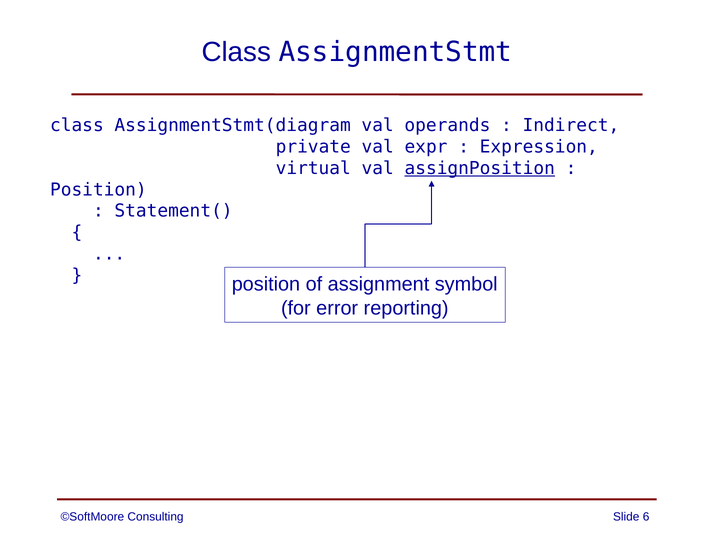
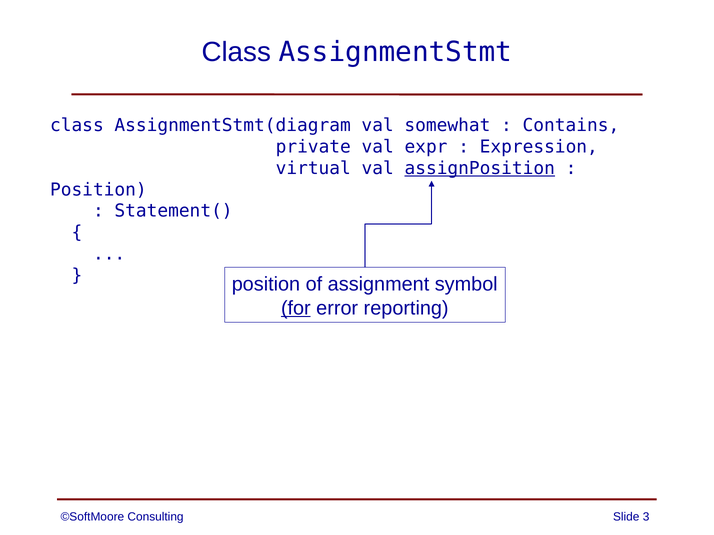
operands: operands -> somewhat (447, 126)
Indirect: Indirect -> Contains (571, 126)
for underline: none -> present (296, 308)
6: 6 -> 3 (646, 517)
